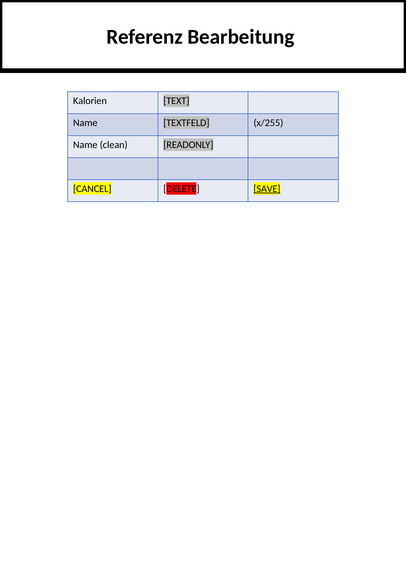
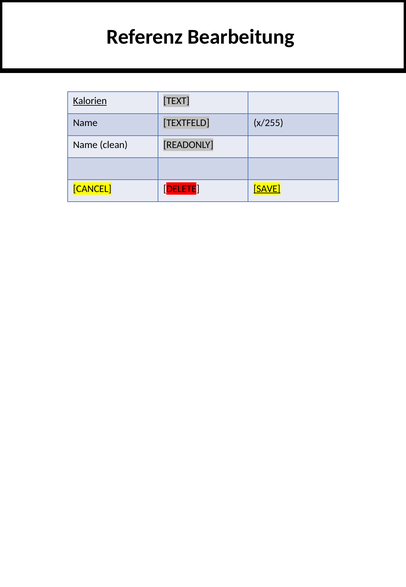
Kalorien underline: none -> present (90, 101)
